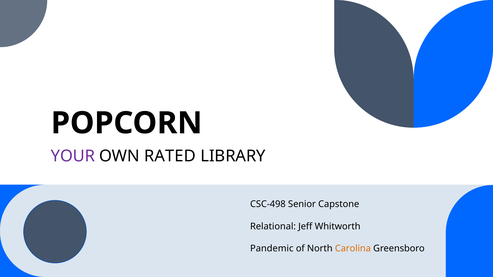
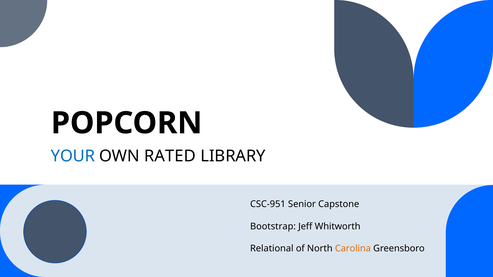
YOUR colour: purple -> blue (73, 156)
CSC-498: CSC-498 -> CSC-951 (268, 204)
Relational: Relational -> Bootstrap (273, 227)
Pandemic: Pandemic -> Relational (272, 249)
